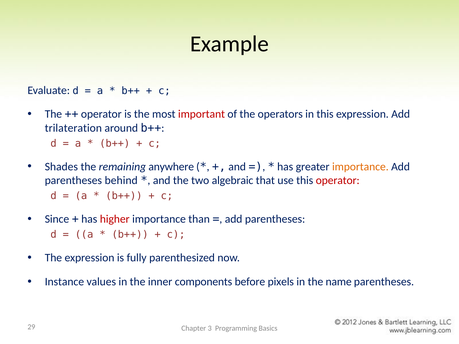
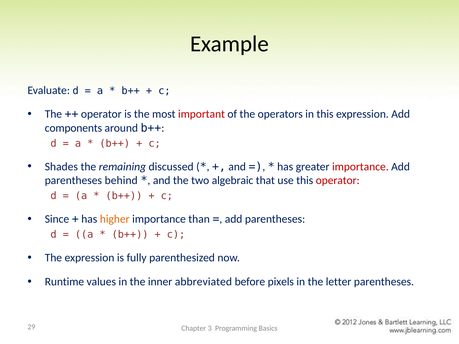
trilateration: trilateration -> components (73, 128)
anywhere: anywhere -> discussed (171, 167)
importance colour: orange -> red (360, 167)
higher colour: red -> orange (115, 219)
Instance: Instance -> Runtime (64, 282)
components: components -> abbreviated (203, 282)
name: name -> letter (339, 282)
